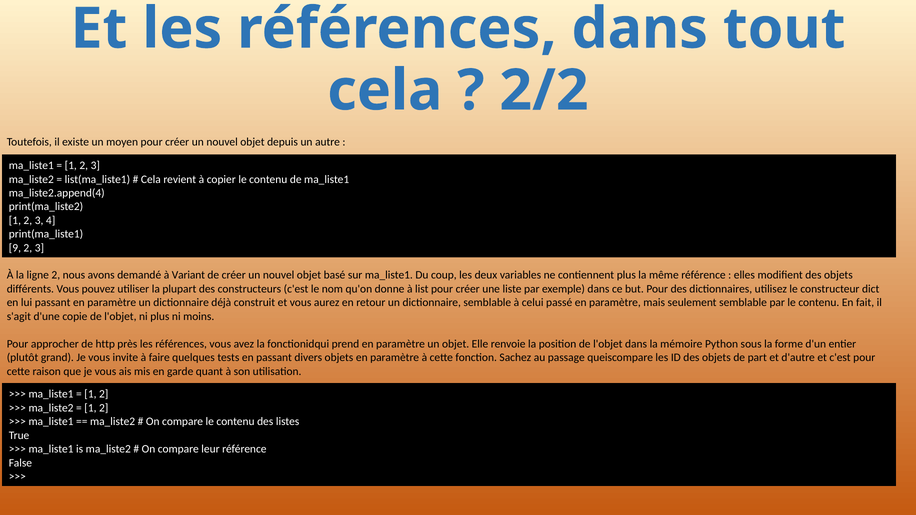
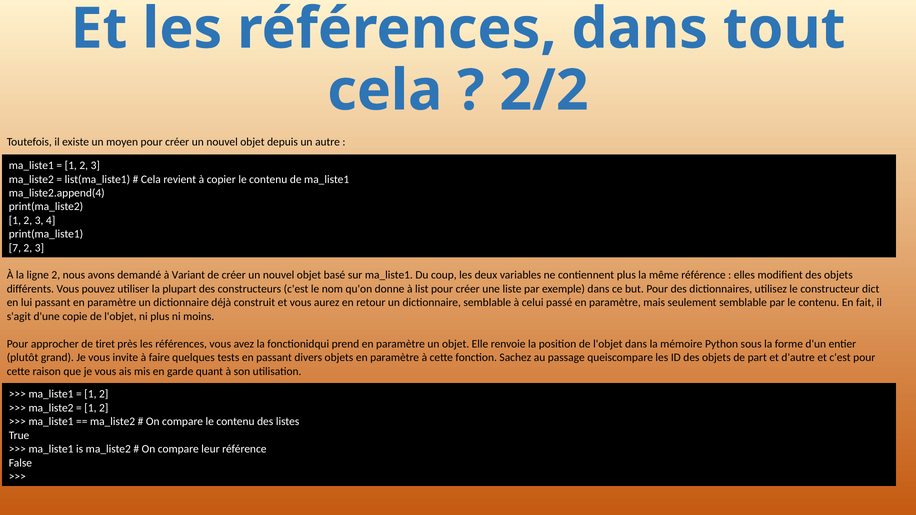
9: 9 -> 7 (15, 248)
http: http -> tiret (105, 344)
